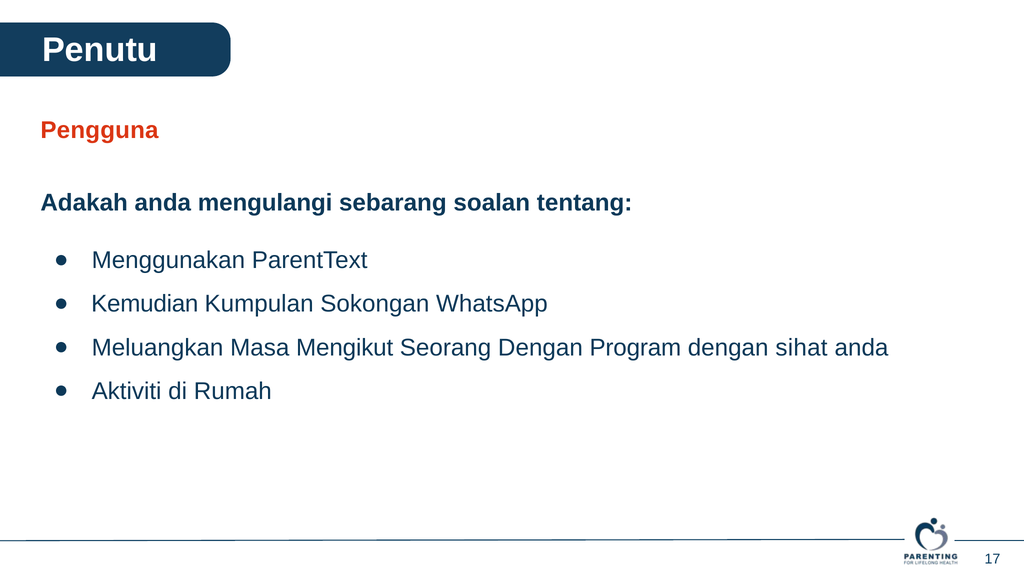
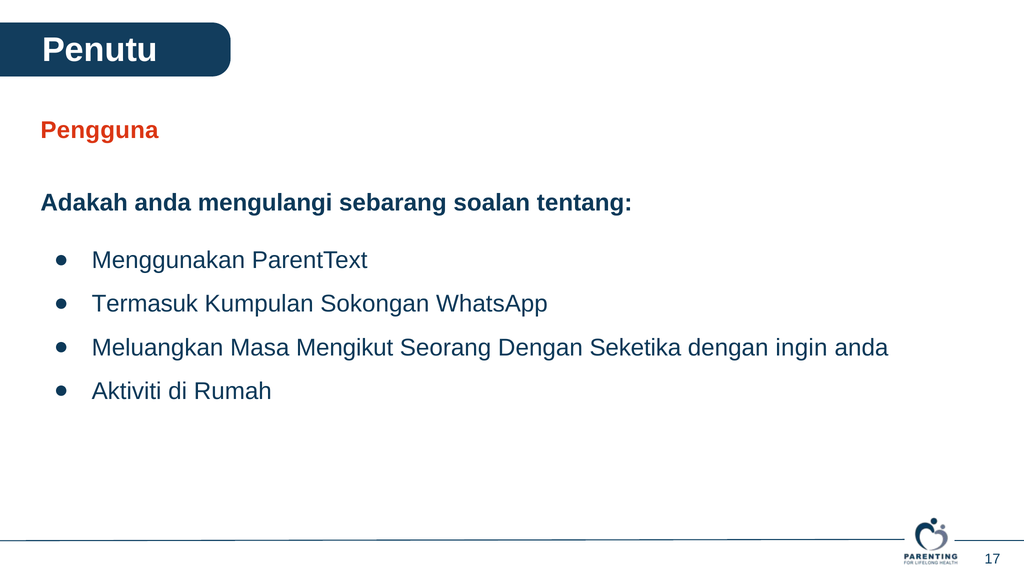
Kemudian: Kemudian -> Termasuk (145, 304)
Program: Program -> Seketika (635, 348)
sihat: sihat -> ingin (802, 348)
